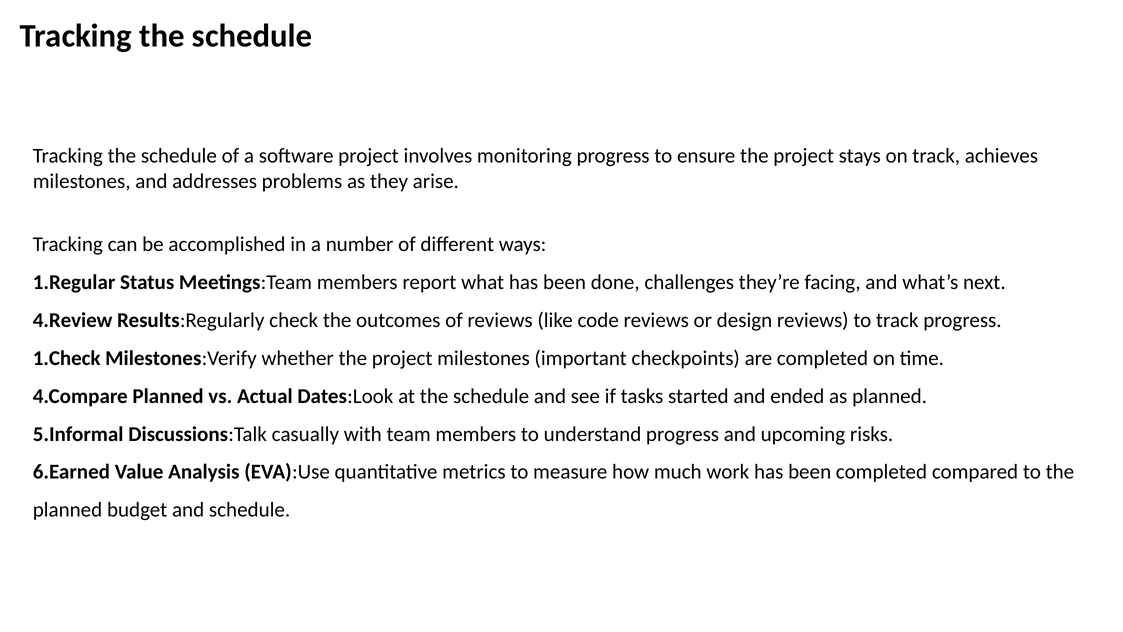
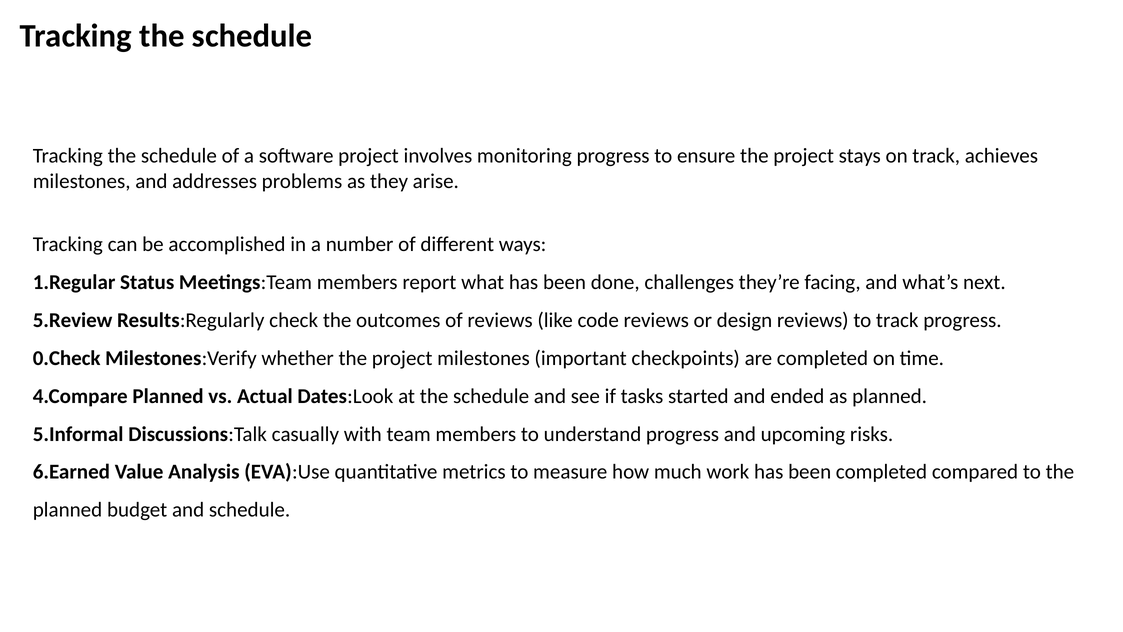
4.Review: 4.Review -> 5.Review (73, 320)
1.Check: 1.Check -> 0.Check (67, 358)
